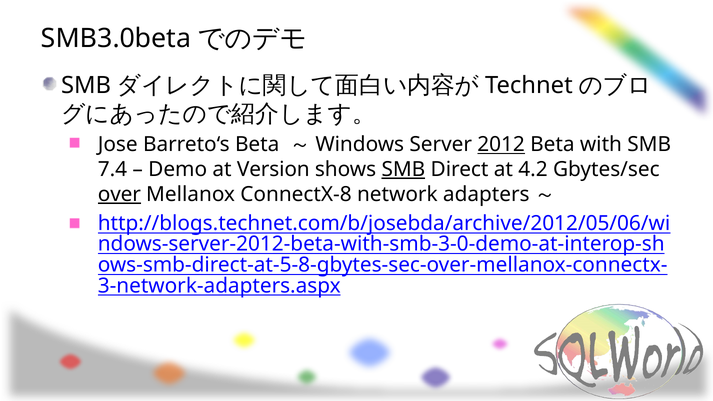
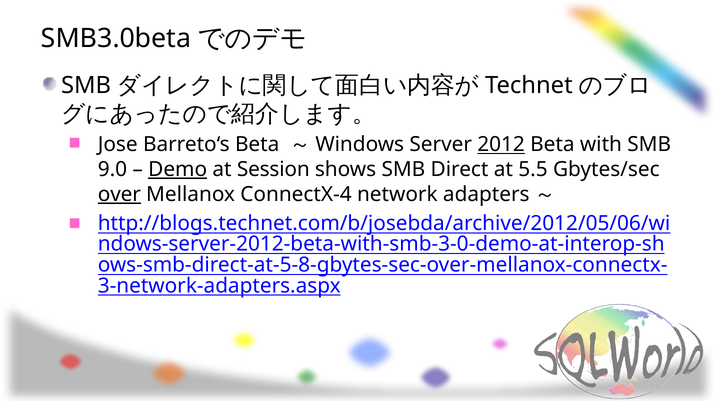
7.4: 7.4 -> 9.0 (112, 169)
Demo underline: none -> present (178, 169)
Version: Version -> Session (273, 169)
SMB underline: present -> none (403, 169)
4.2: 4.2 -> 5.5 (533, 169)
ConnectX-8: ConnectX-8 -> ConnectX-4 (296, 194)
